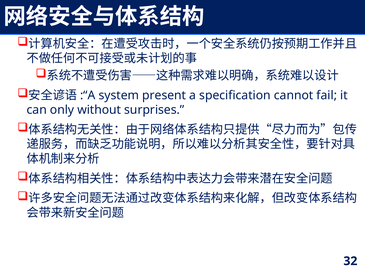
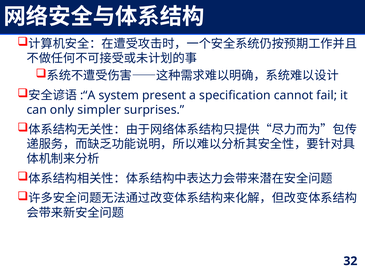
without: without -> simpler (99, 110)
